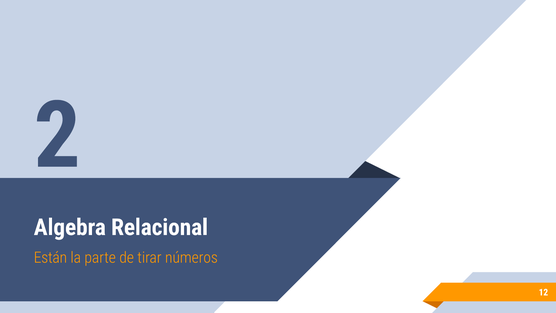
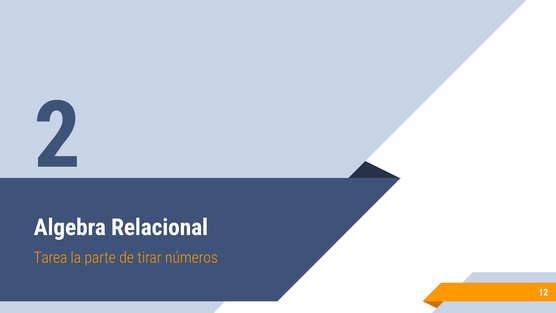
Están: Están -> Tarea (50, 258)
